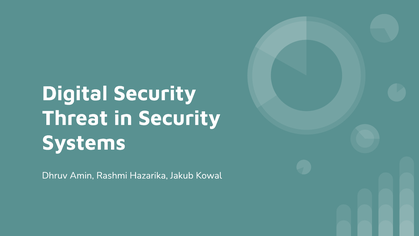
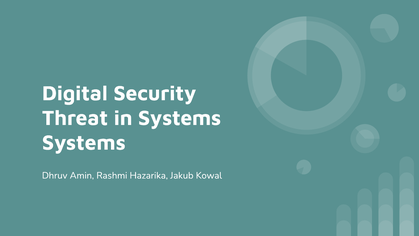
in Security: Security -> Systems (180, 118)
